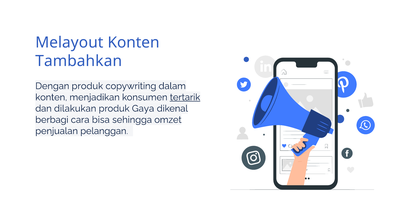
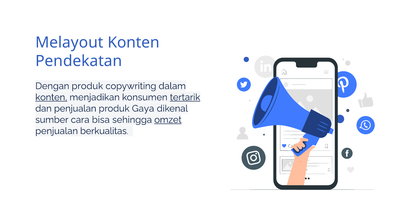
Tambahkan: Tambahkan -> Pendekatan (79, 61)
konten underline: none -> present (51, 97)
dan dilakukan: dilakukan -> penjualan (75, 108)
berbagi: berbagi -> sumber (52, 120)
omzet underline: none -> present (168, 120)
pelanggan: pelanggan -> berkualitas (104, 131)
